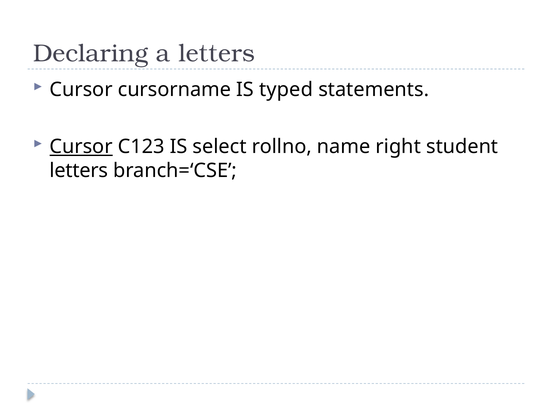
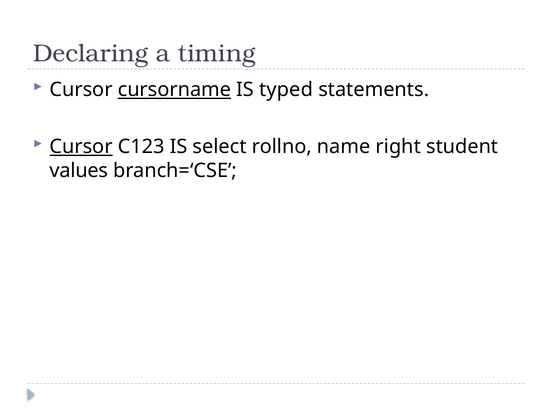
a letters: letters -> timing (217, 53)
cursorname underline: none -> present (174, 90)
letters: letters -> values (79, 171)
